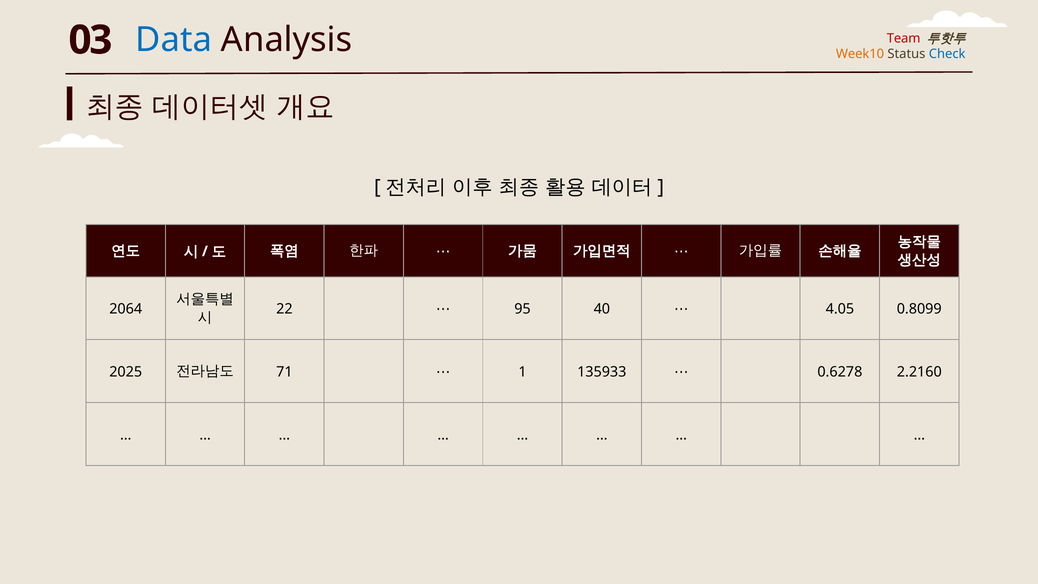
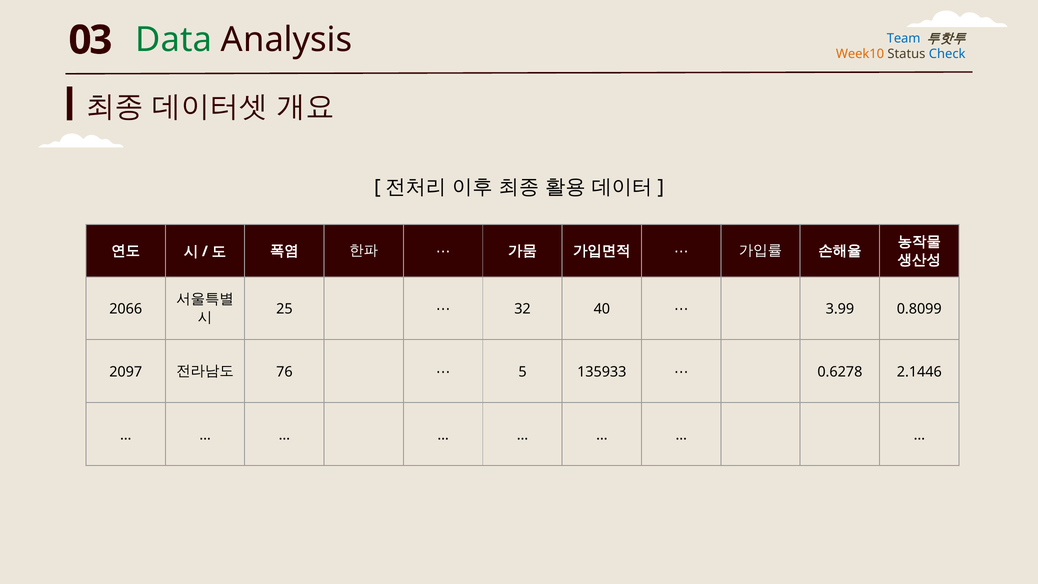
Data colour: blue -> green (174, 40)
Team colour: red -> blue (904, 38)
2064: 2064 -> 2066 (126, 309)
22: 22 -> 25 (284, 309)
95: 95 -> 32 (523, 309)
4.05: 4.05 -> 3.99 (840, 309)
2025: 2025 -> 2097 (126, 372)
71: 71 -> 76 (284, 372)
1: 1 -> 5 (523, 372)
2.2160: 2.2160 -> 2.1446 (919, 372)
